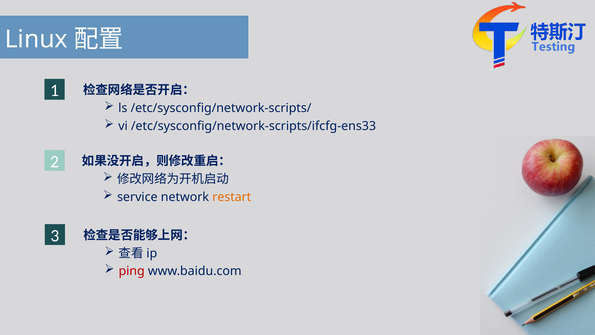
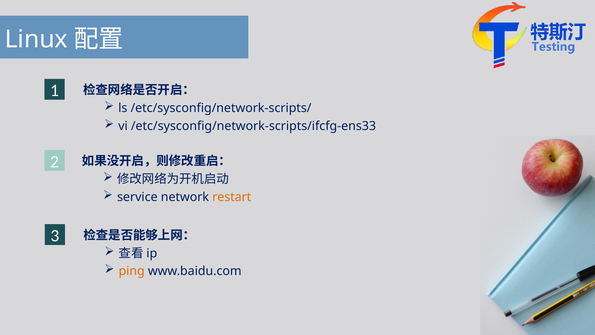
ping colour: red -> orange (132, 271)
